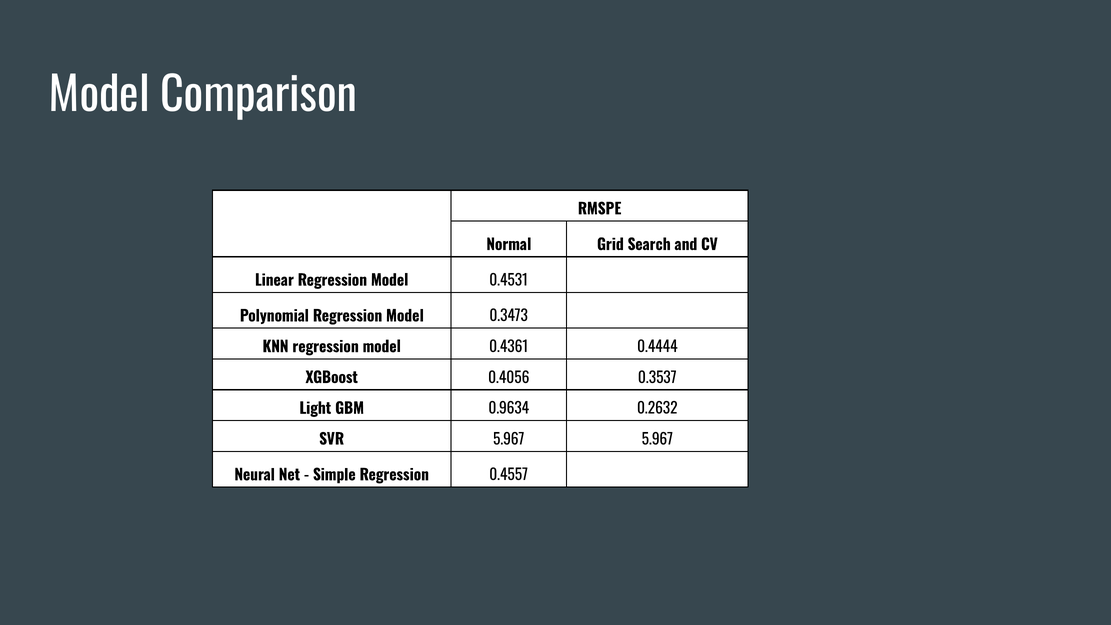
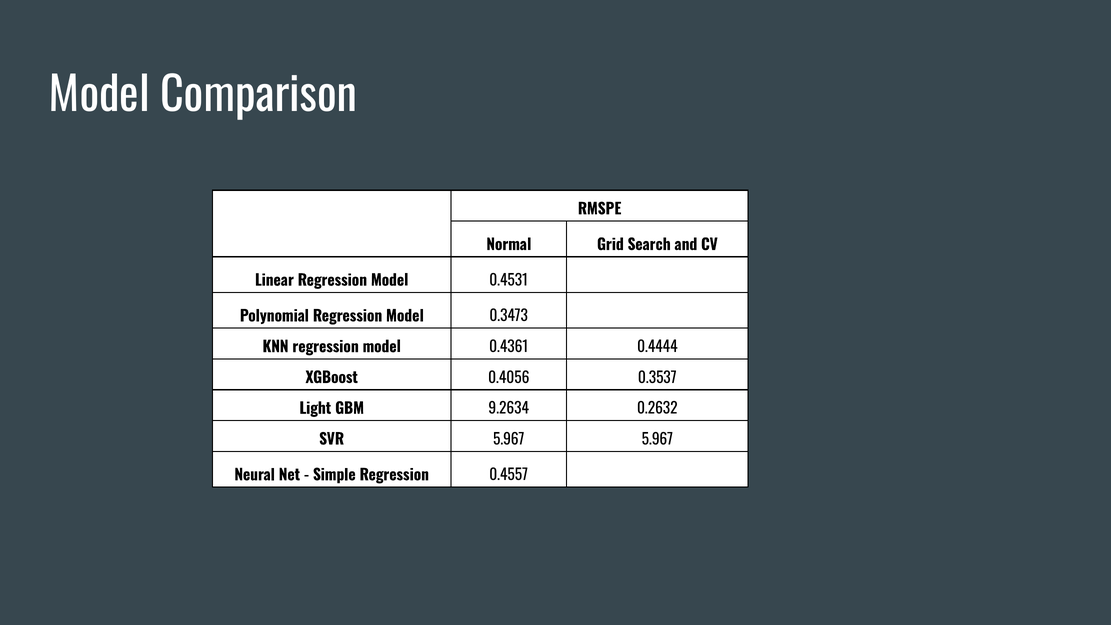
0.9634: 0.9634 -> 9.2634 (509, 409)
